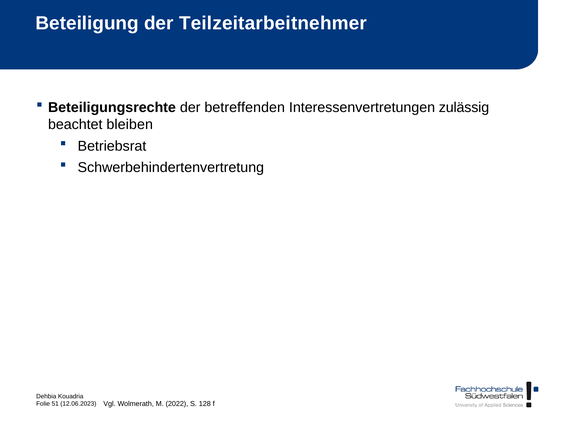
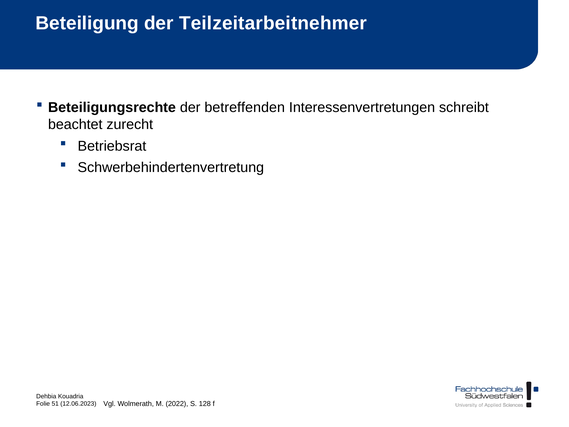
zulässig: zulässig -> schreibt (464, 107)
bleiben: bleiben -> zurecht (130, 125)
